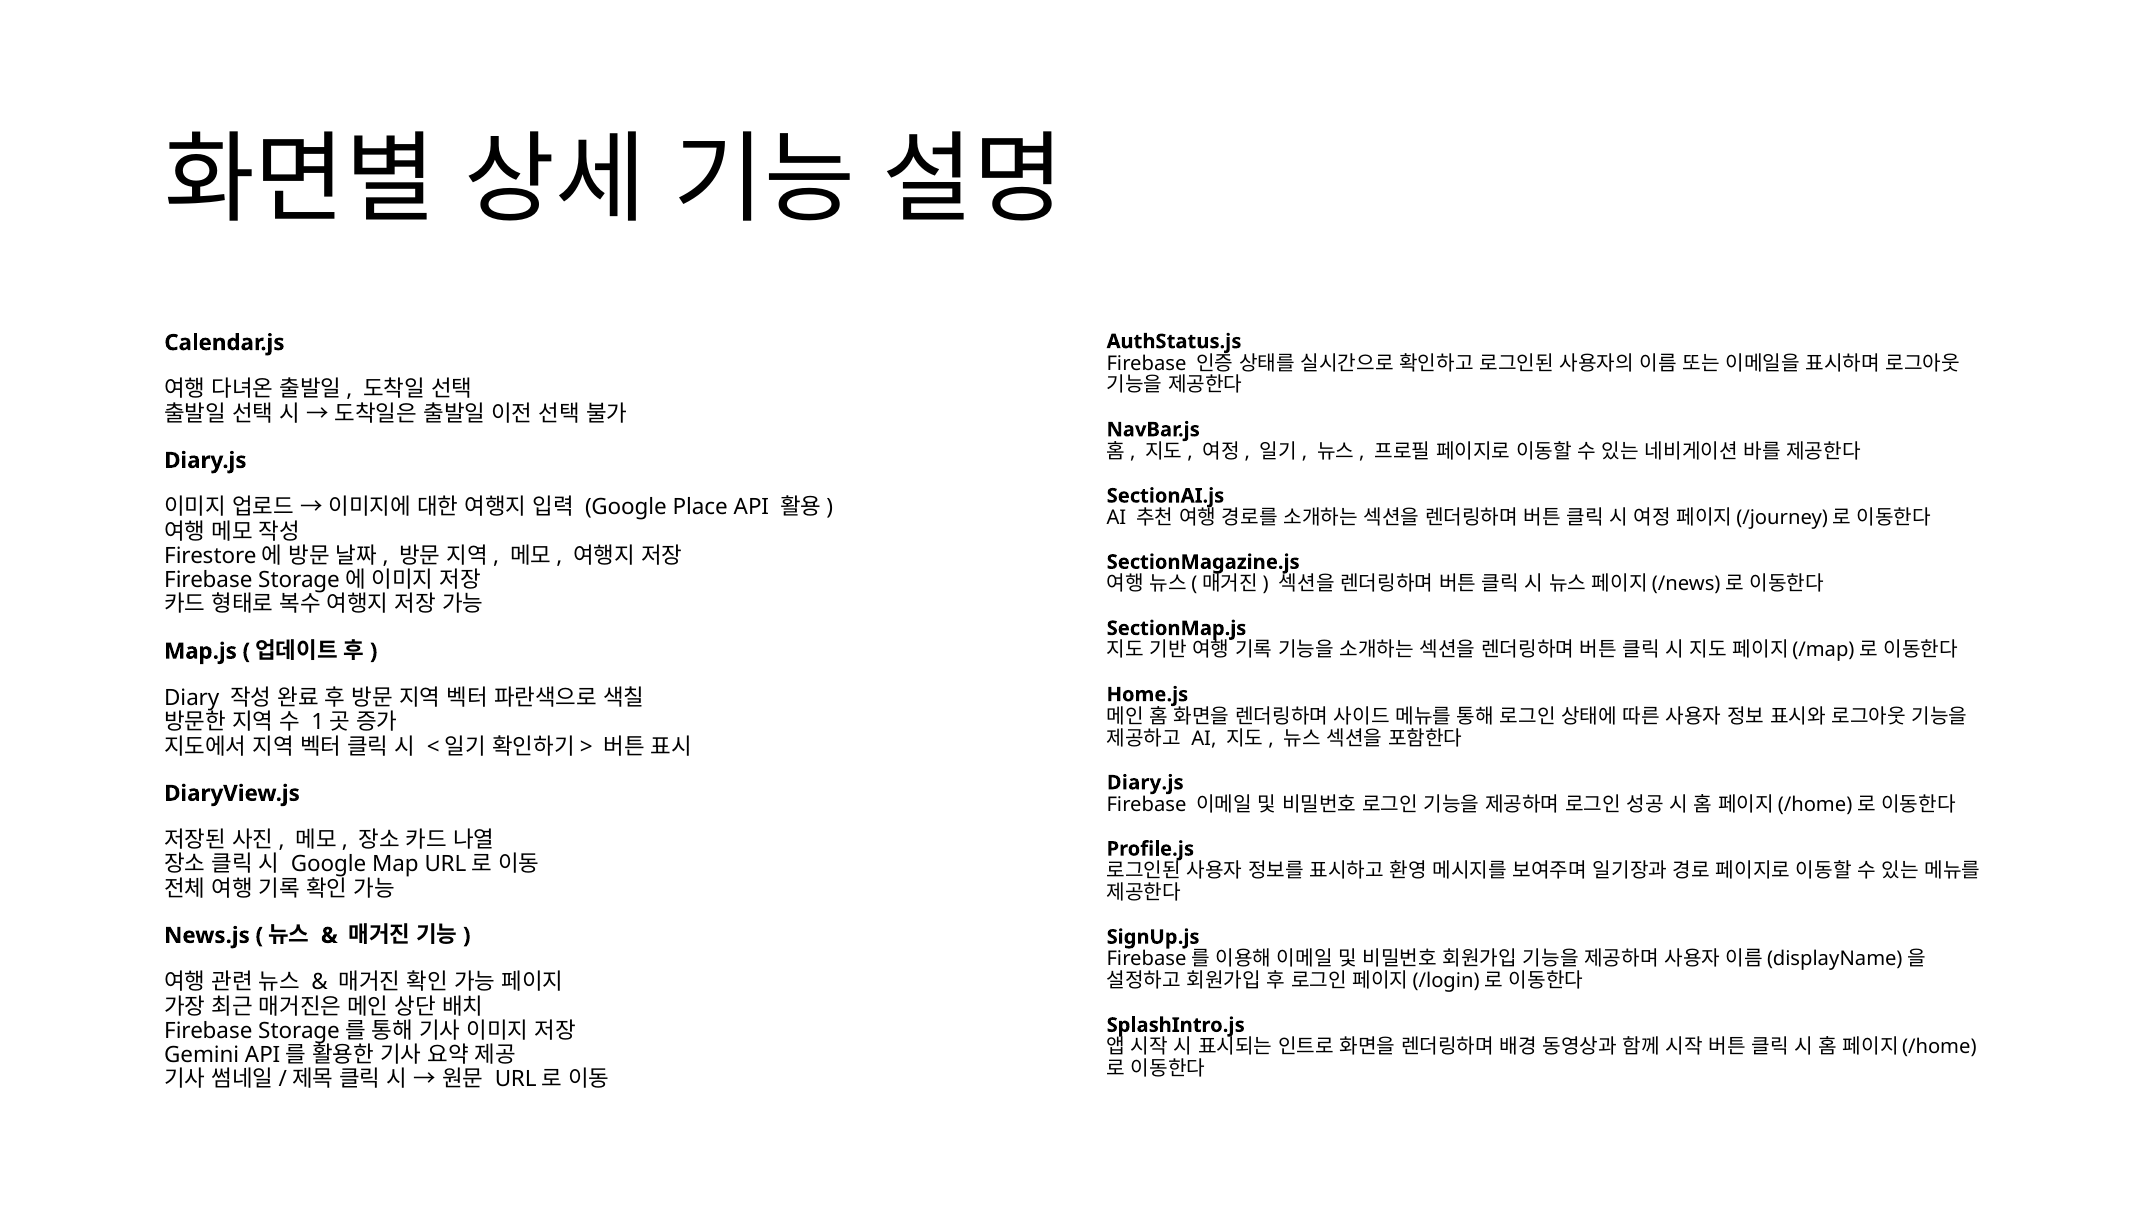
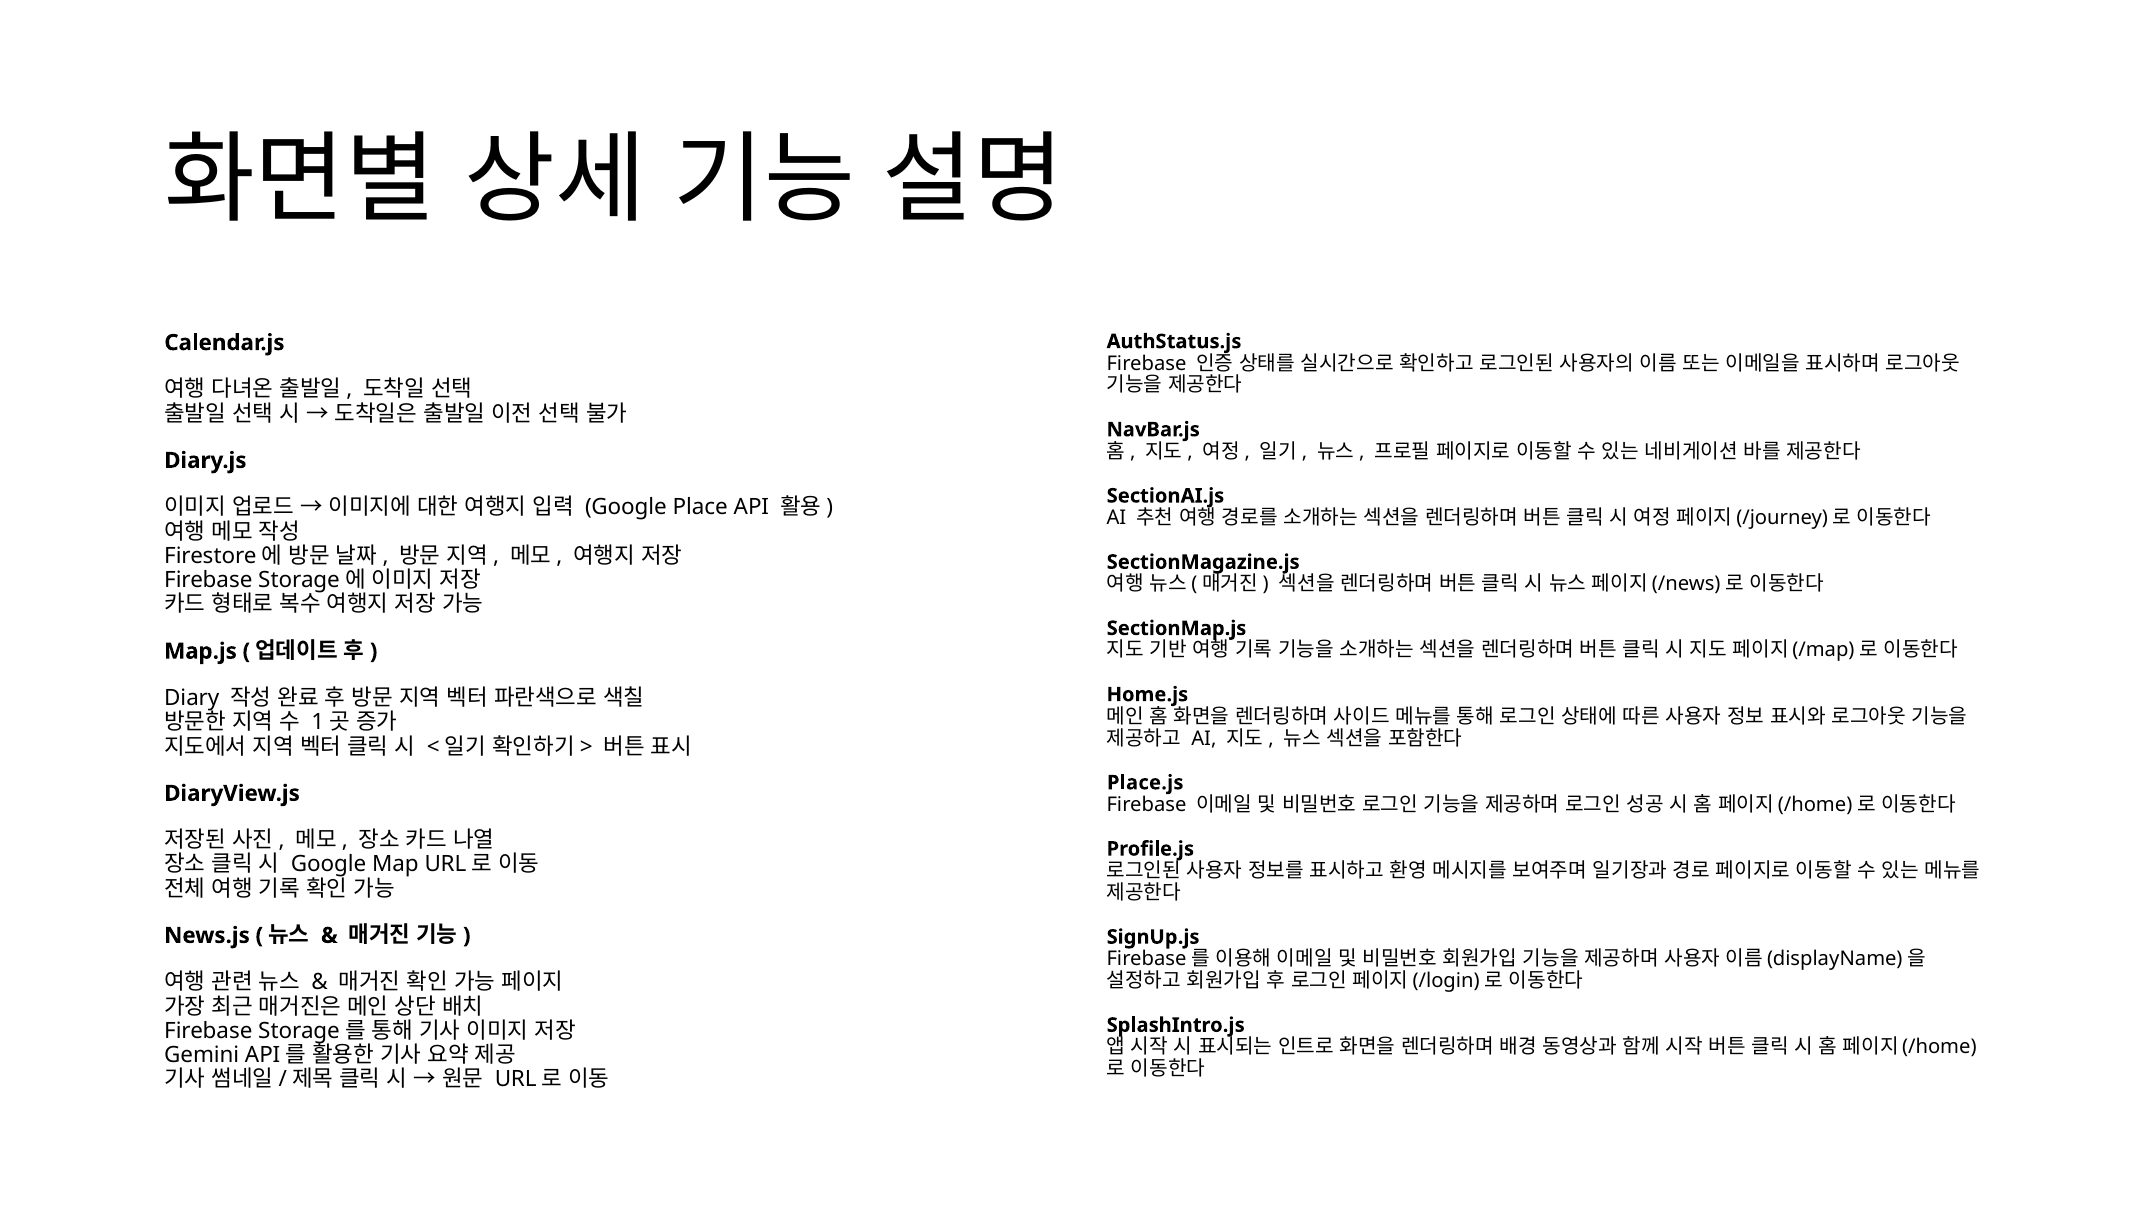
Diary.js: Diary.js -> Place.js (1145, 782)
